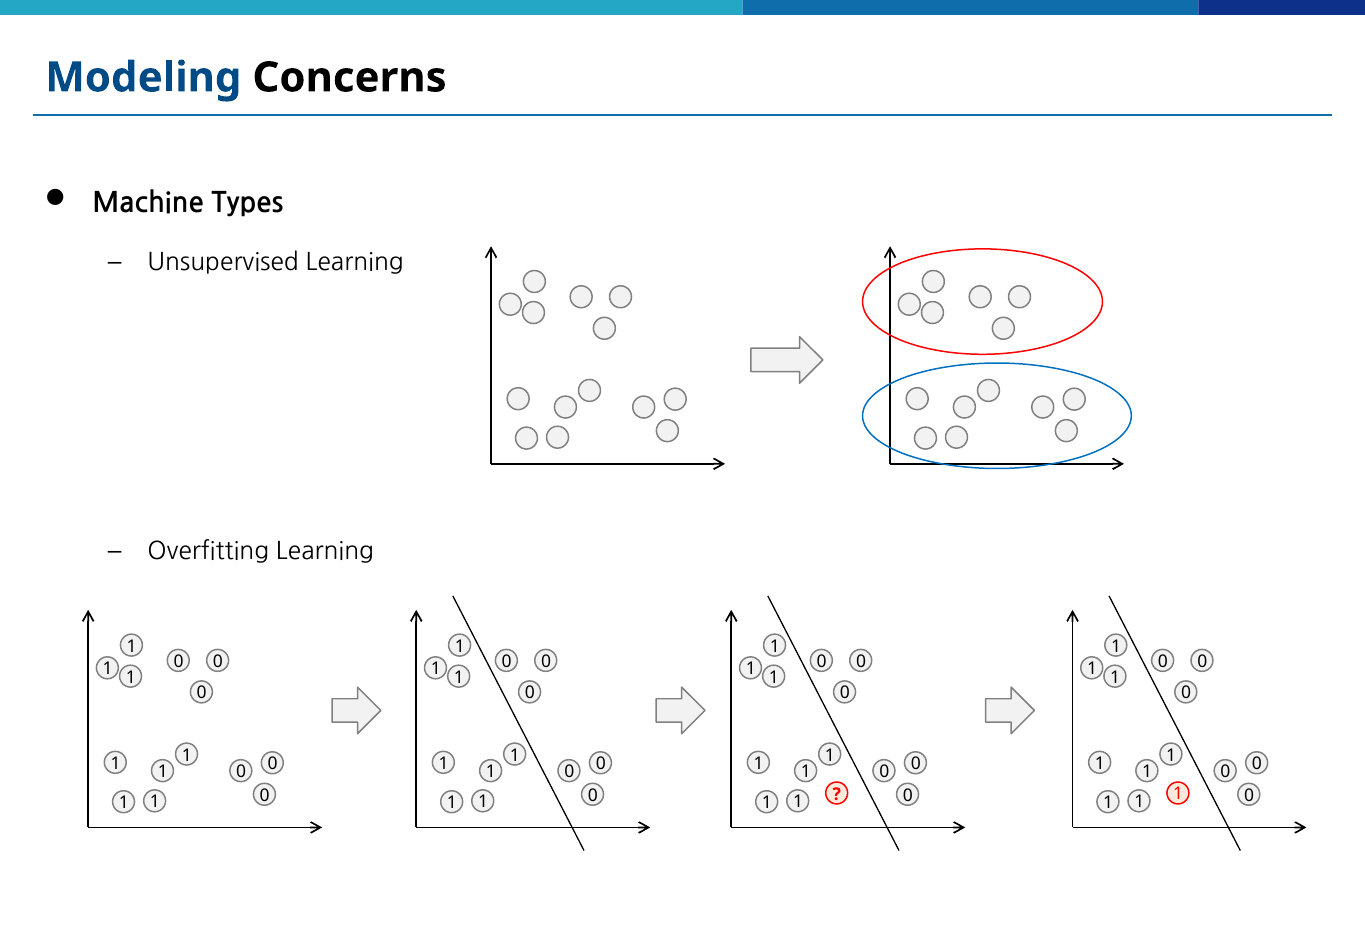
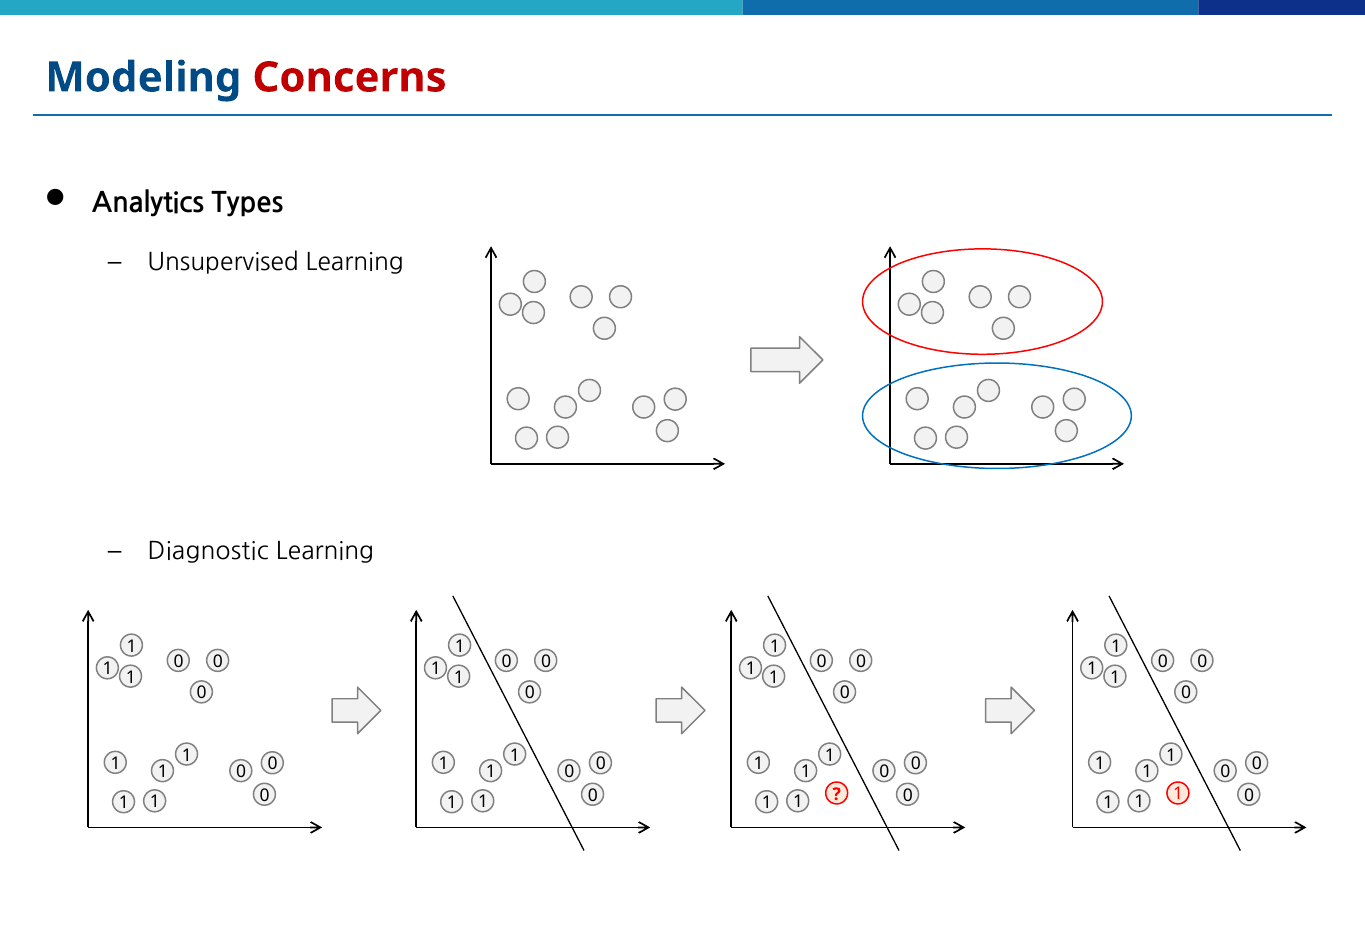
Concerns colour: black -> red (350, 78)
Machine: Machine -> Analytics (148, 203)
Overfitting: Overfitting -> Diagnostic (208, 552)
